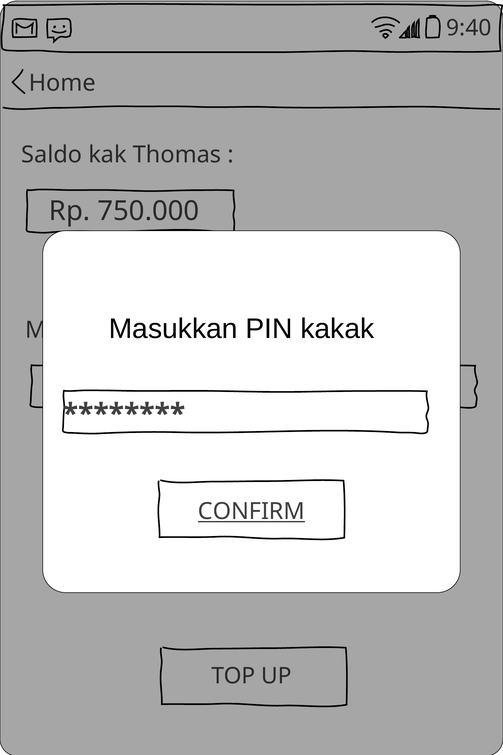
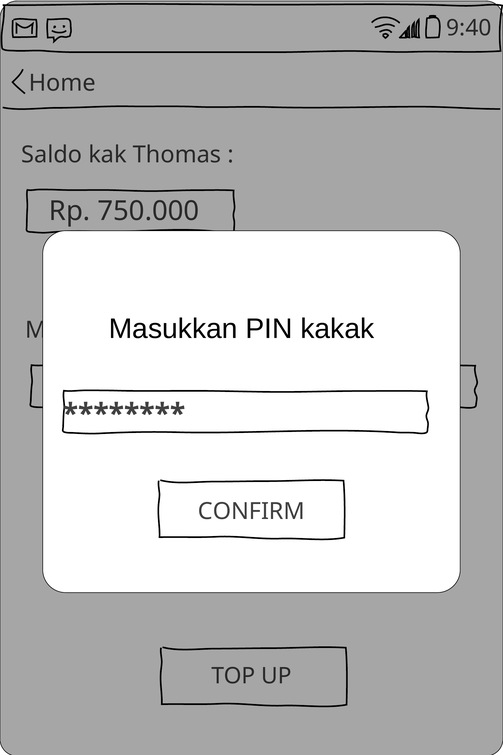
CONFIRM underline: present -> none (251, 511)
